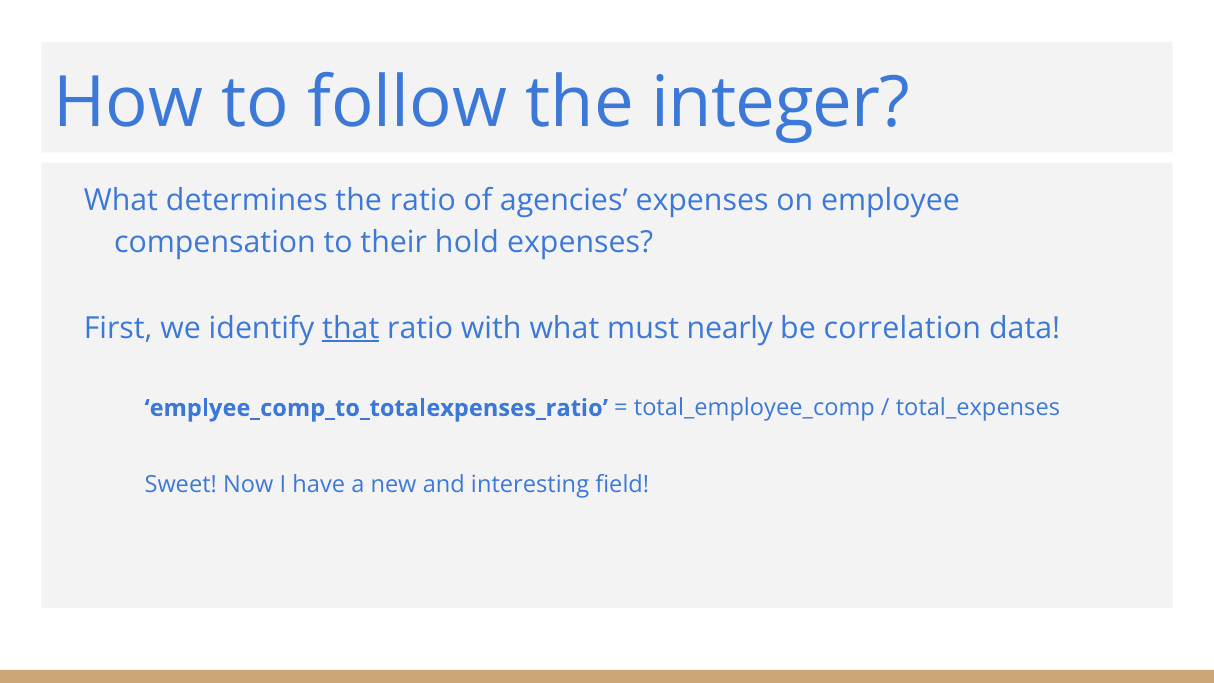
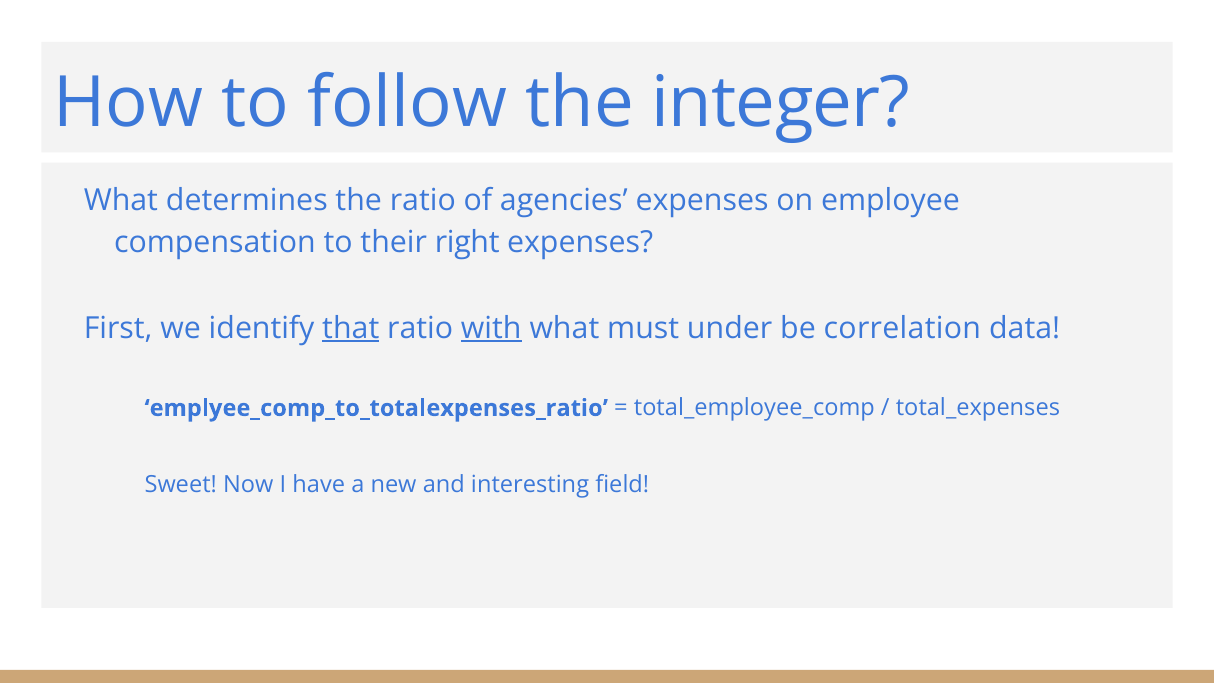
hold: hold -> right (467, 242)
with underline: none -> present (491, 328)
nearly: nearly -> under (730, 328)
